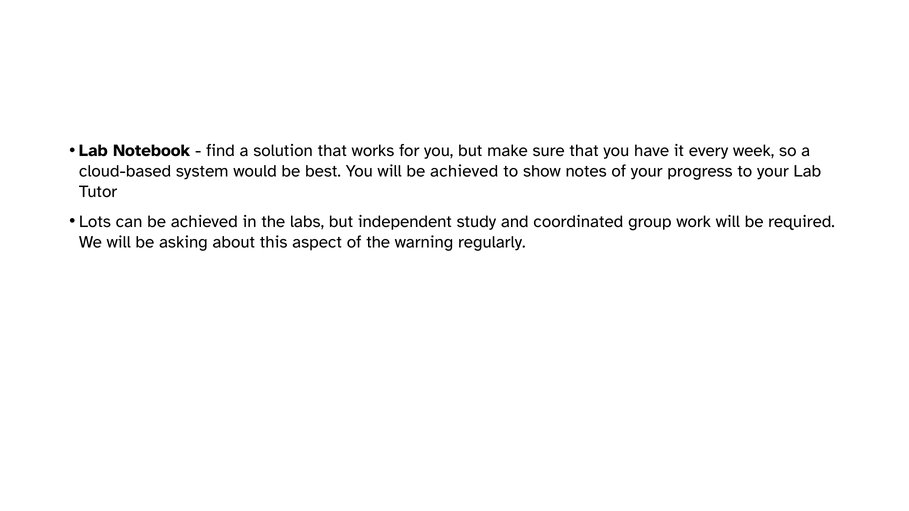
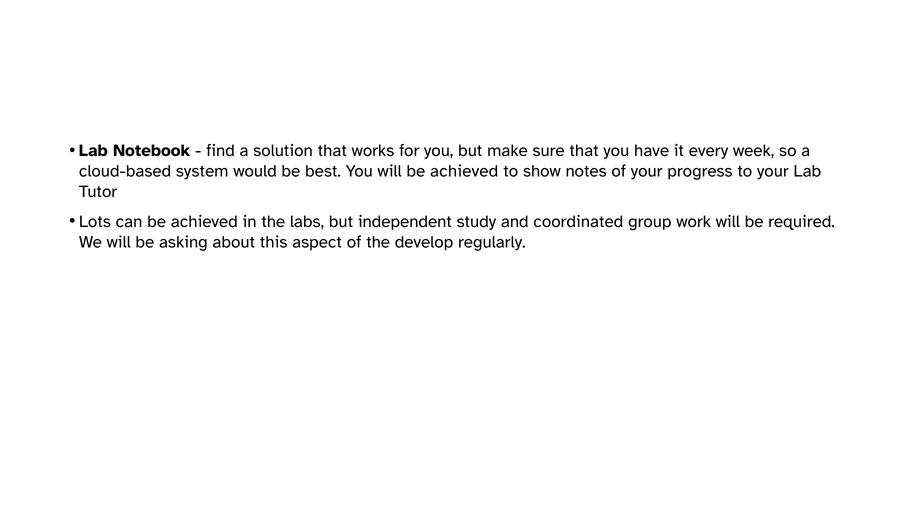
warning: warning -> develop (424, 242)
